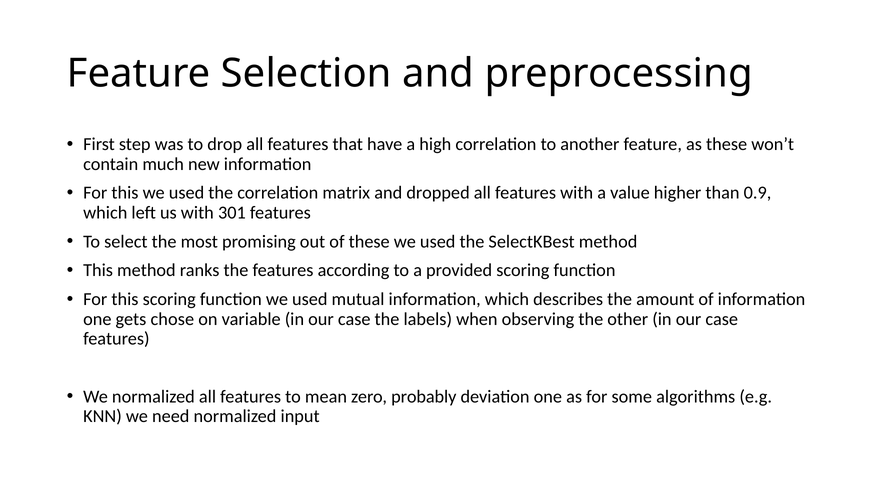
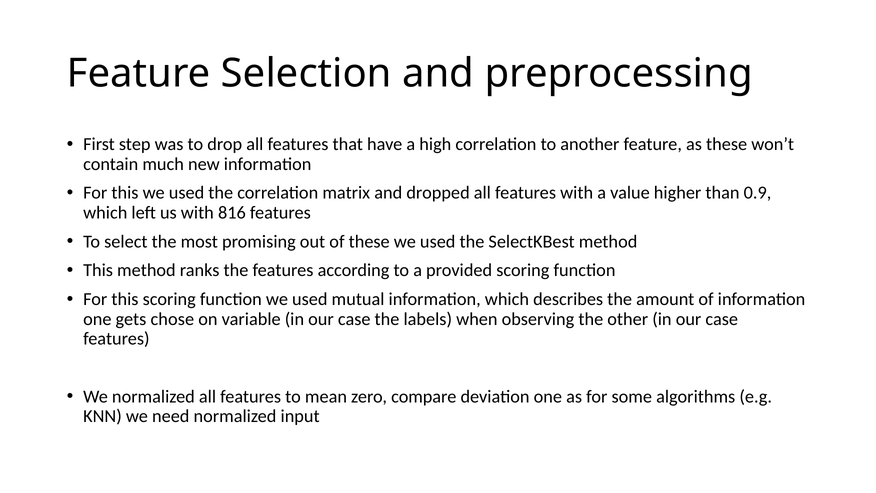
301: 301 -> 816 (232, 213)
probably: probably -> compare (424, 396)
